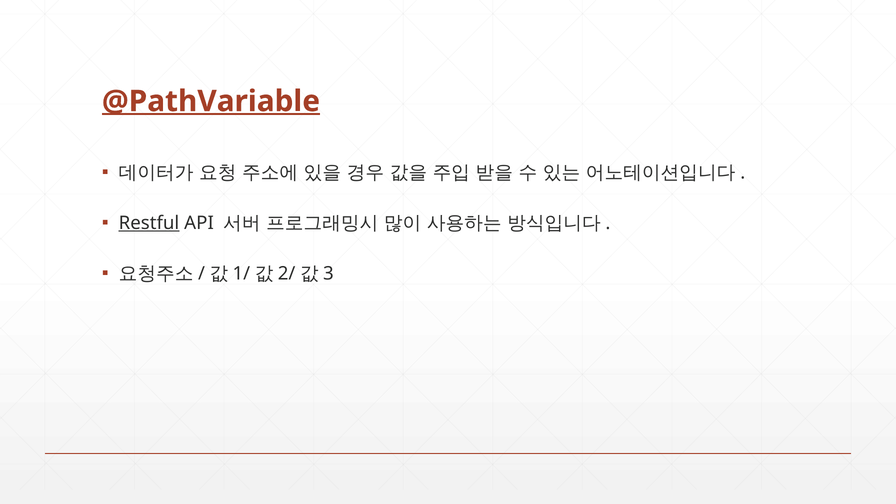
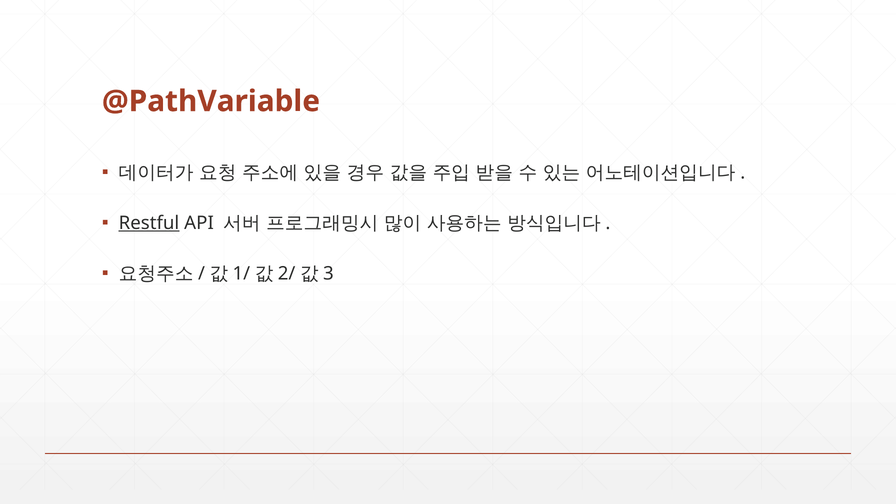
@PathVariable underline: present -> none (211, 101)
